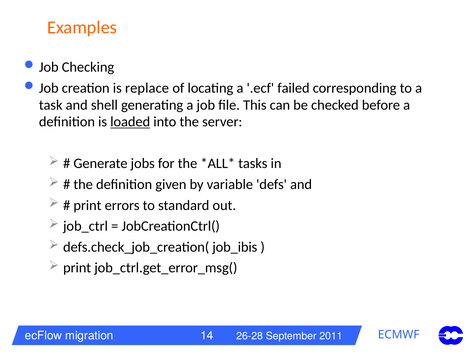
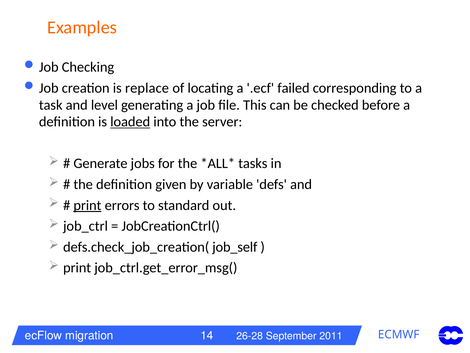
shell: shell -> level (104, 105)
print underline: none -> present (87, 205)
job_ibis: job_ibis -> job_self (235, 247)
